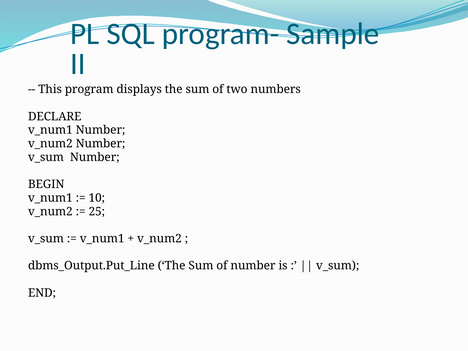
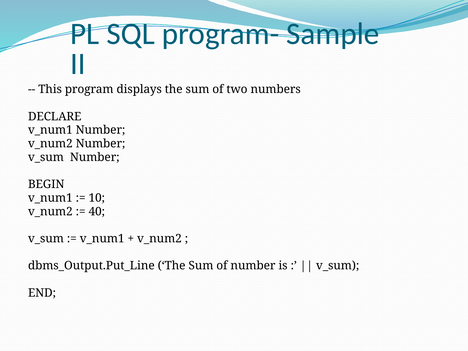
25: 25 -> 40 (97, 212)
